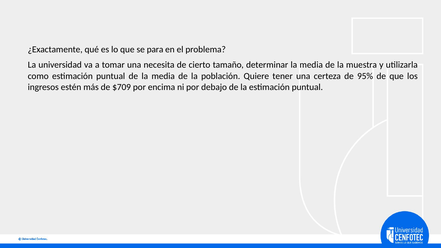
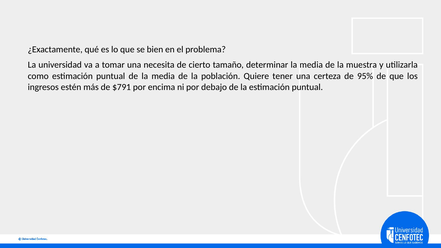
para: para -> bien (155, 49)
$709: $709 -> $791 (122, 87)
